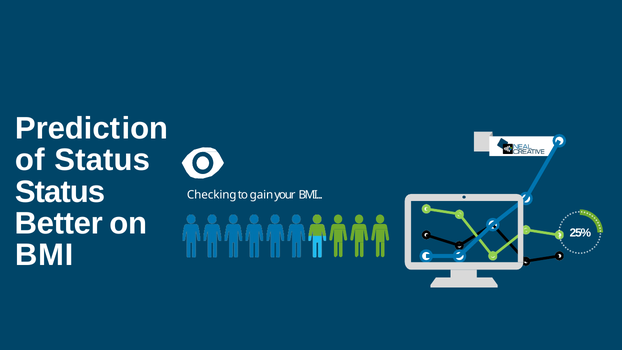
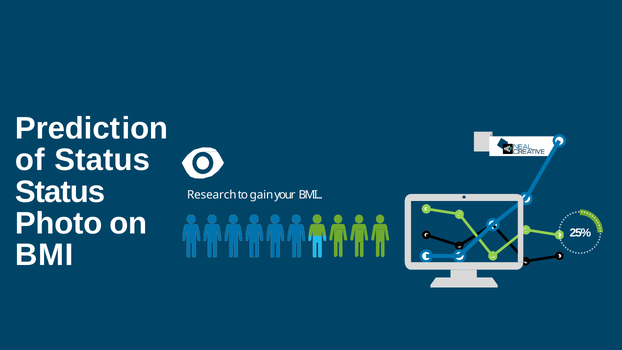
Checking: Checking -> Research (212, 195)
Better: Better -> Photo (59, 223)
